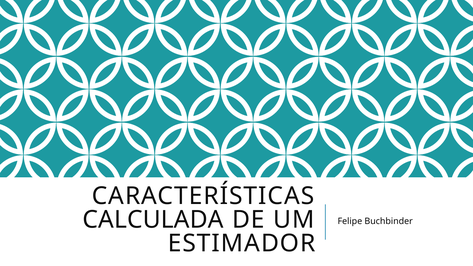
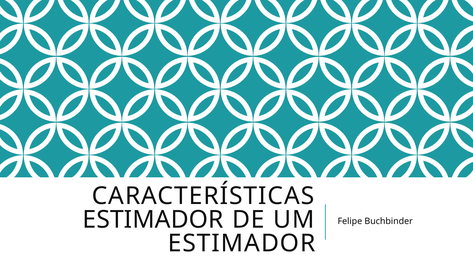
CALCULADA: CALCULADA -> ESTIMADOR (153, 220)
